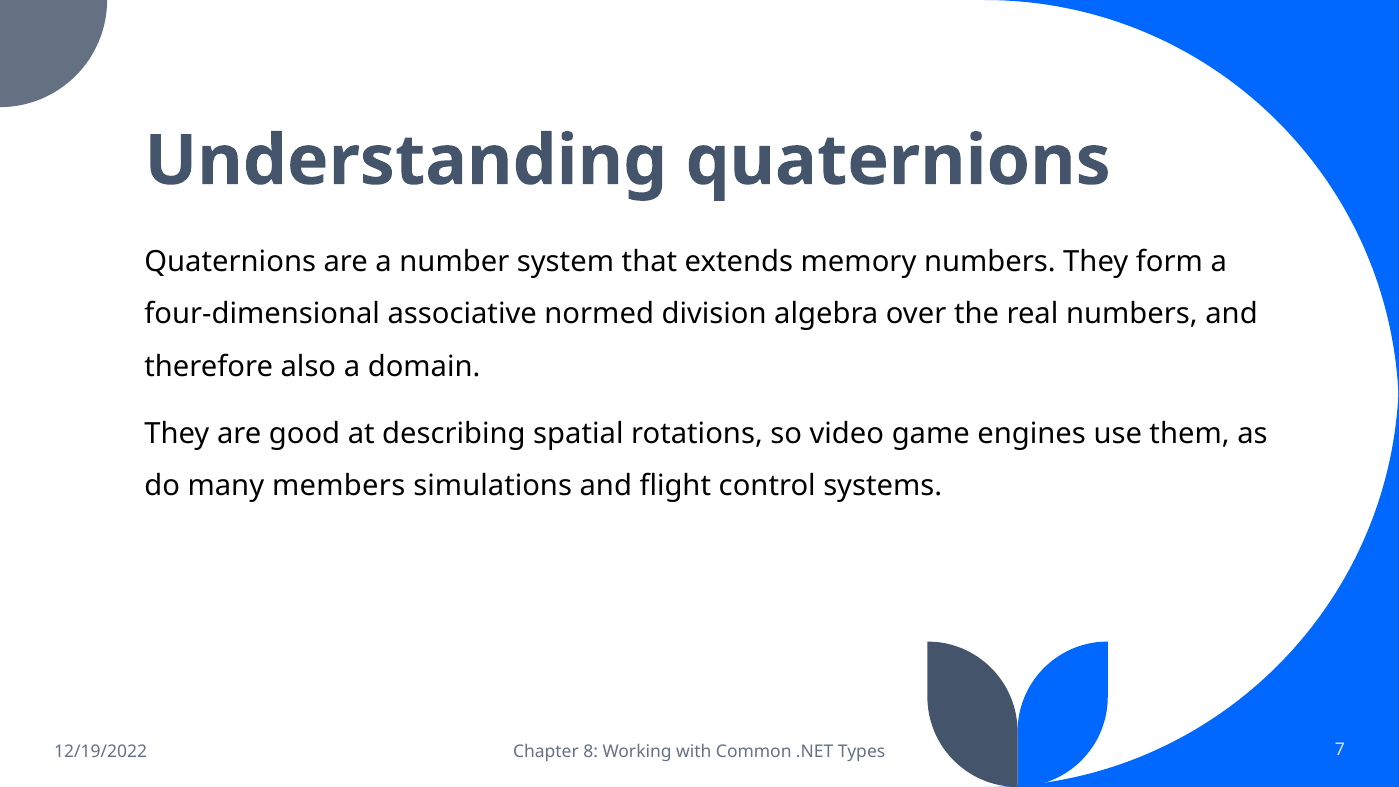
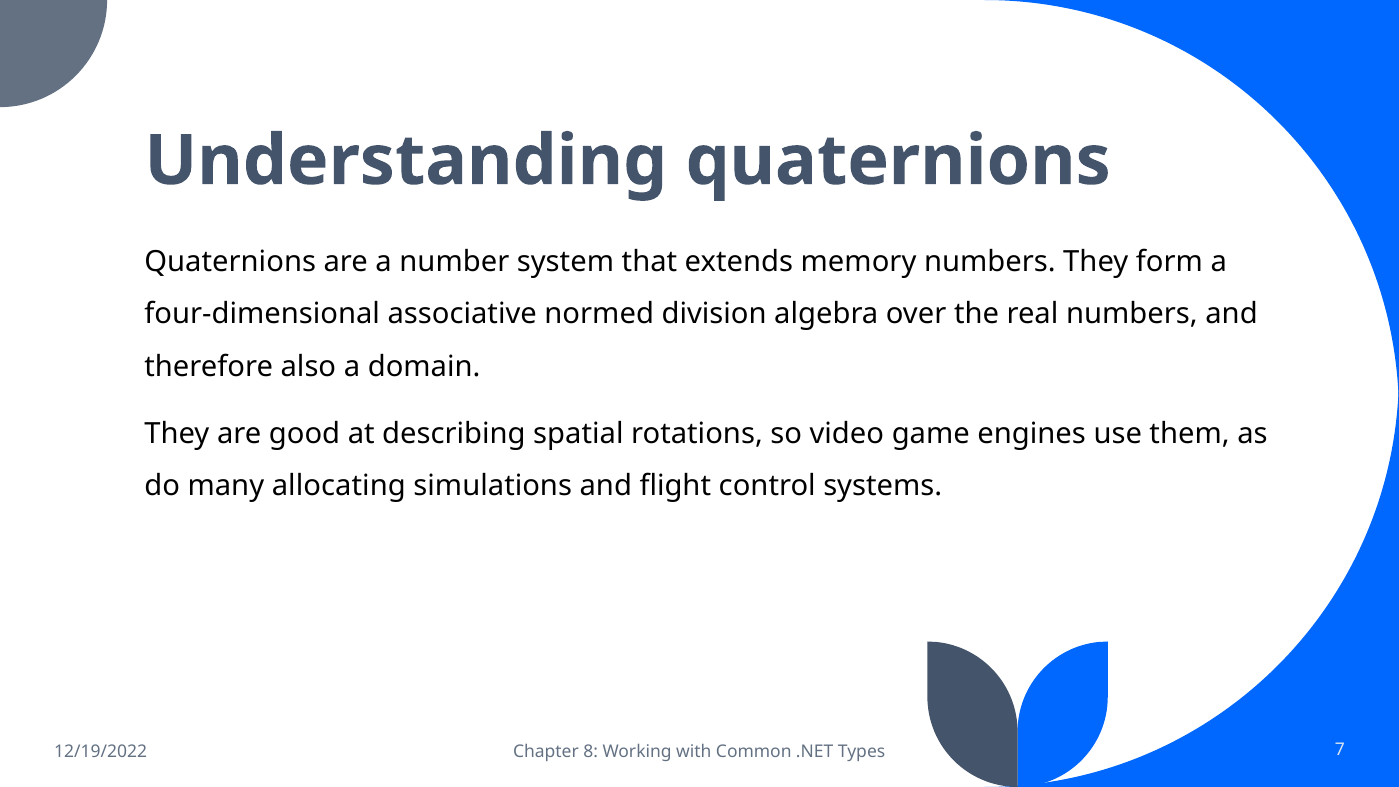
members: members -> allocating (339, 486)
